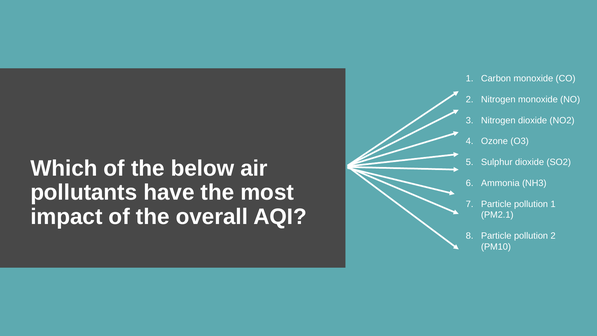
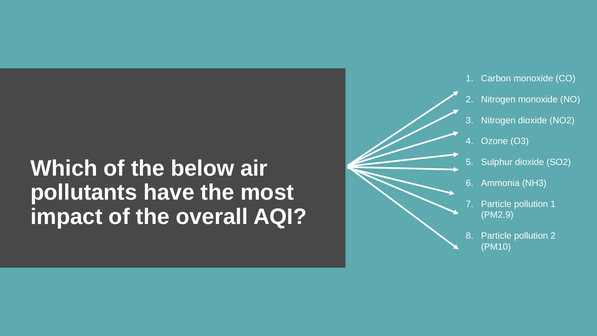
PM2.1: PM2.1 -> PM2.9 (497, 215)
